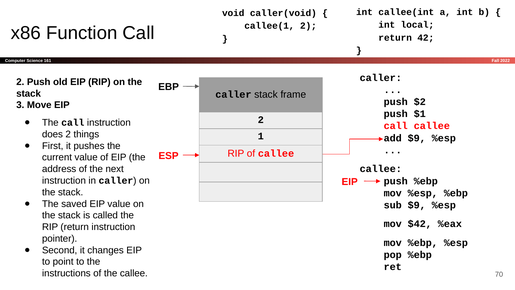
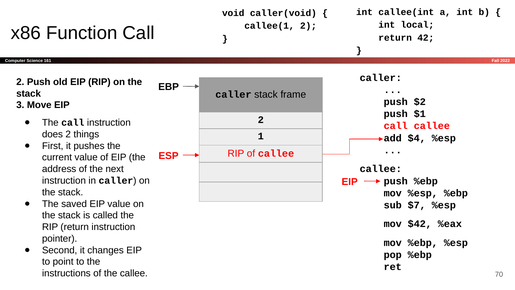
add $9: $9 -> $4 (417, 138)
sub $9: $9 -> $7 (417, 205)
